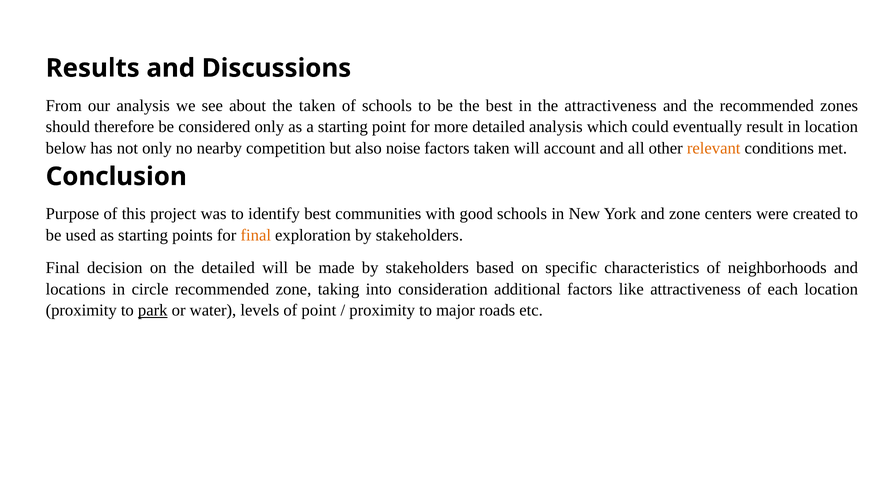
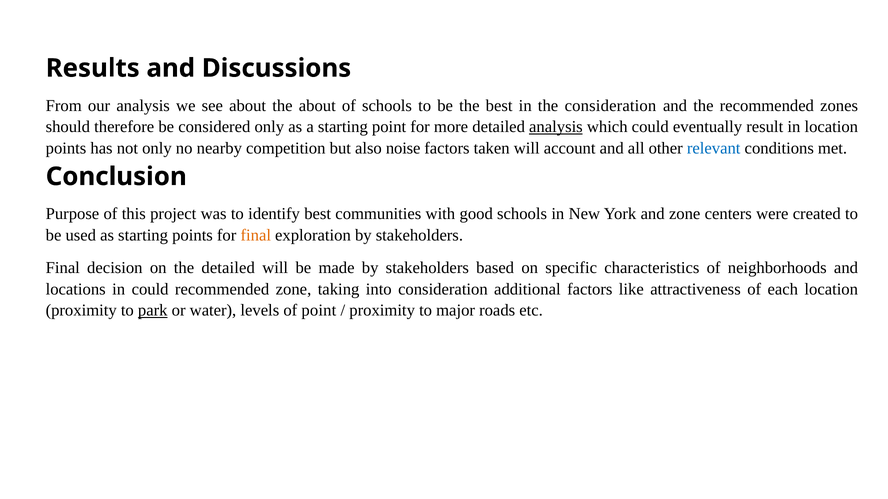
the taken: taken -> about (317, 106)
the attractiveness: attractiveness -> consideration (611, 106)
analysis underline: none -> present (556, 127)
below: below -> points (66, 148)
relevant colour: orange -> blue (714, 148)
in circle: circle -> could (150, 289)
